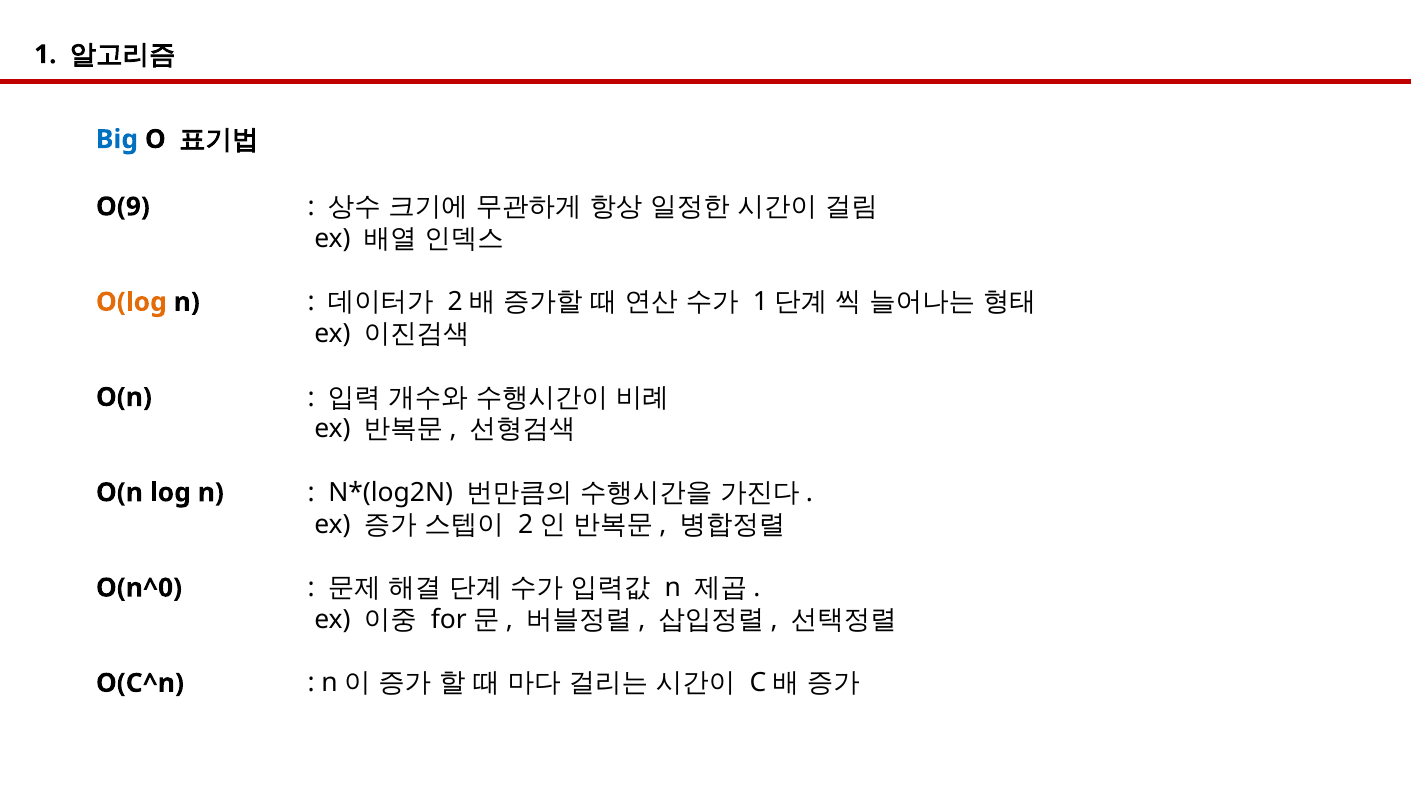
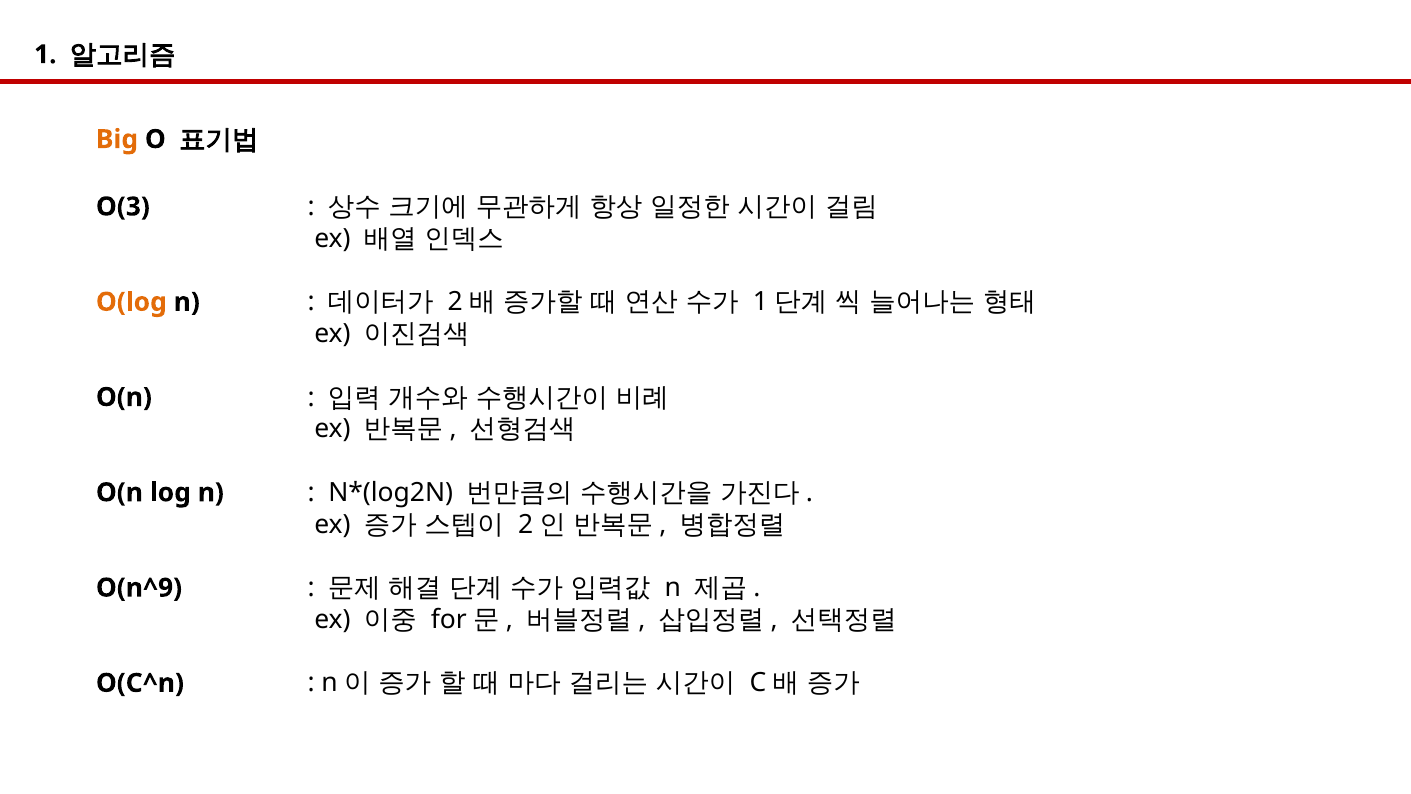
Big colour: blue -> orange (117, 139)
O(9: O(9 -> O(3 (123, 207)
O(n^0: O(n^0 -> O(n^9 (139, 588)
